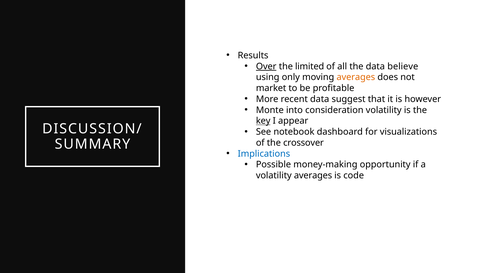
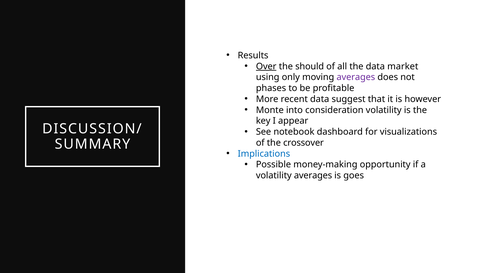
limited: limited -> should (310, 66)
believe: believe -> market (403, 66)
averages colour: orange -> purple (356, 77)
market: market -> phases (271, 88)
key underline: present -> none (263, 121)
code: code -> goes (354, 175)
